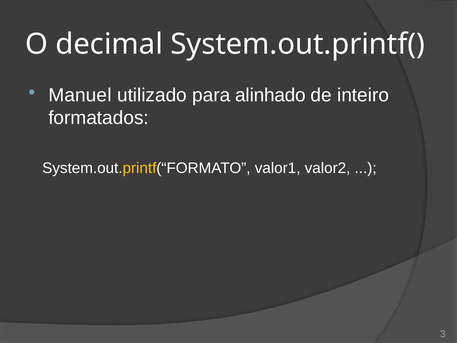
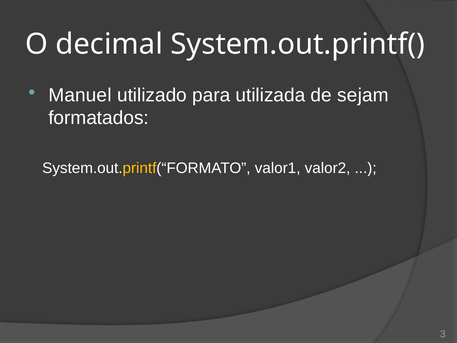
alinhado: alinhado -> utilizada (270, 95)
inteiro: inteiro -> sejam (363, 95)
